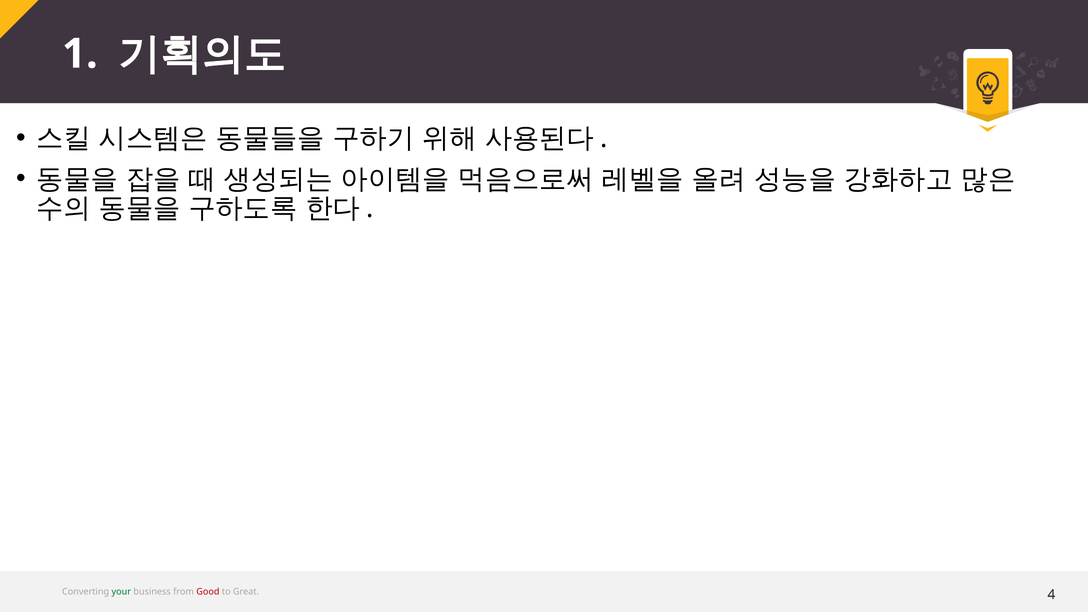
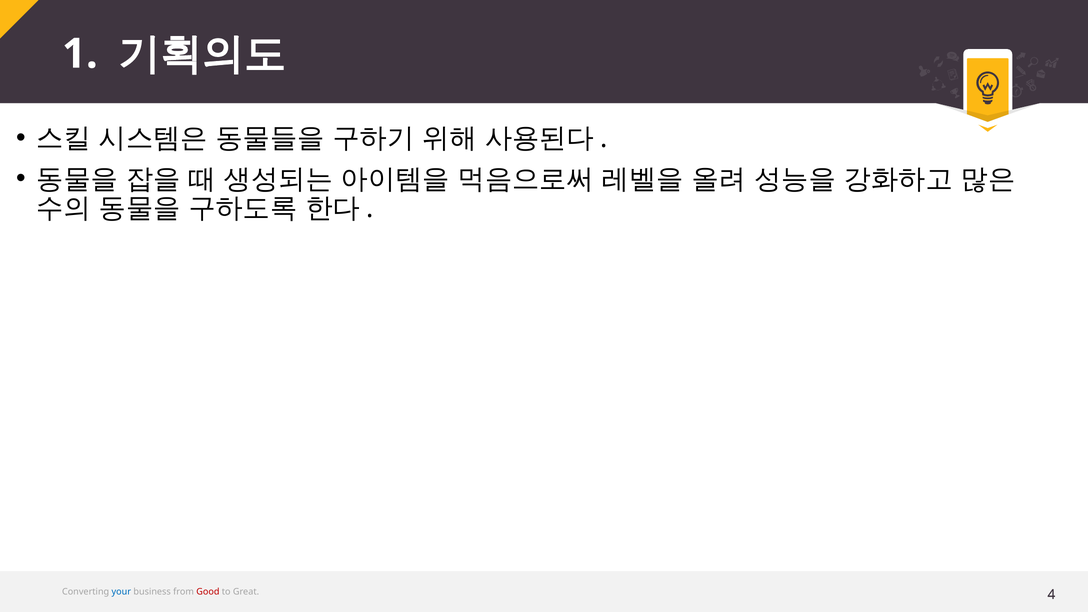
your colour: green -> blue (121, 592)
